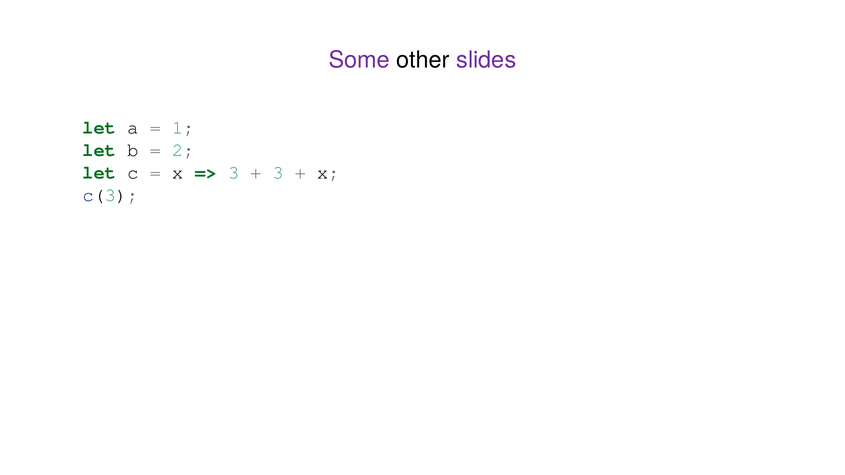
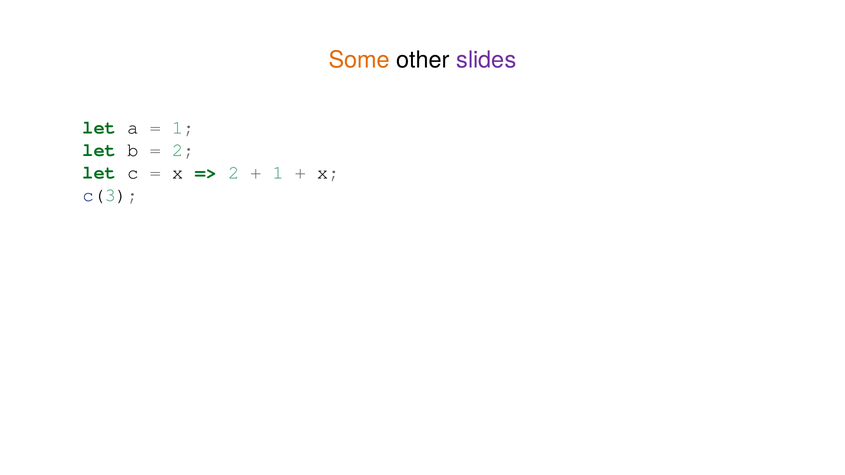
Some colour: purple -> orange (359, 60)
3: 3 -> 2 (234, 173)
3: 3 -> 1 (278, 173)
